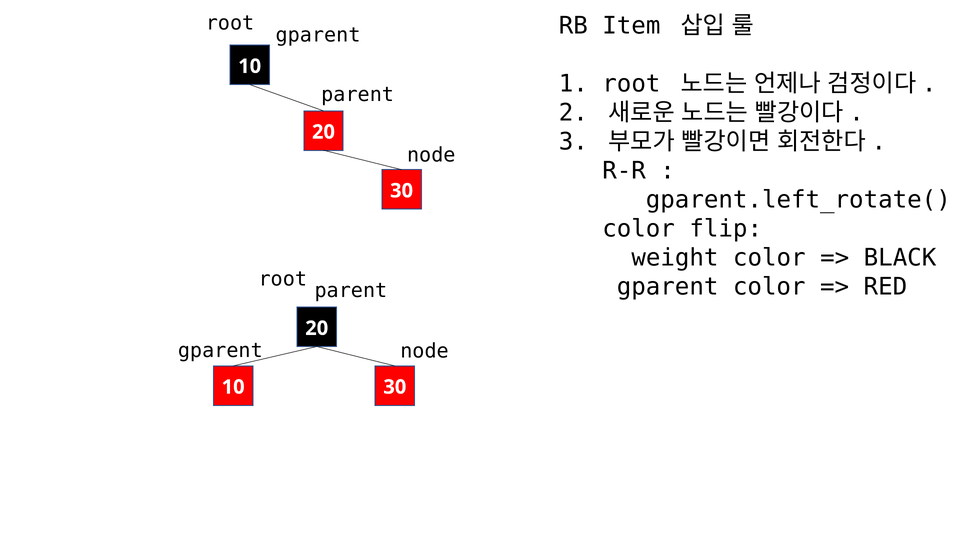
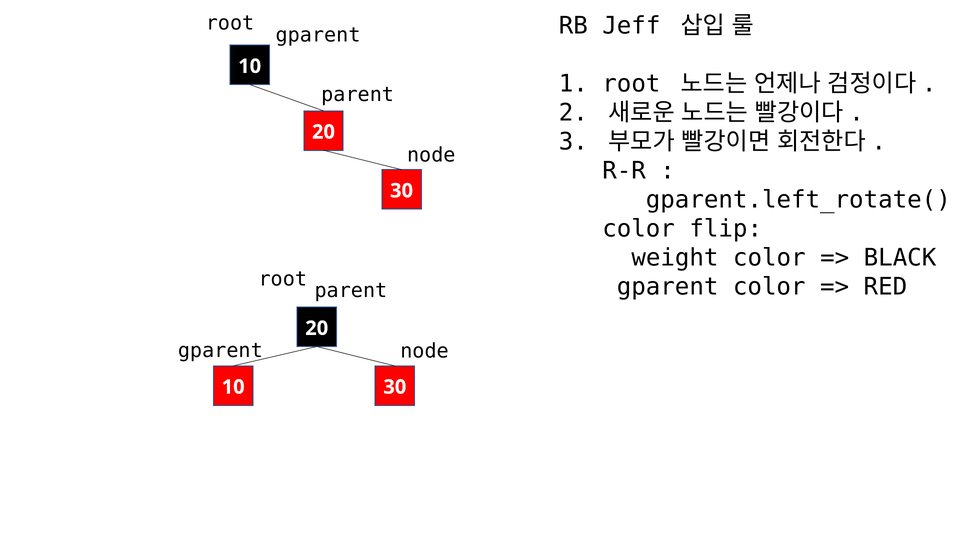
Item: Item -> Jeff (631, 26)
